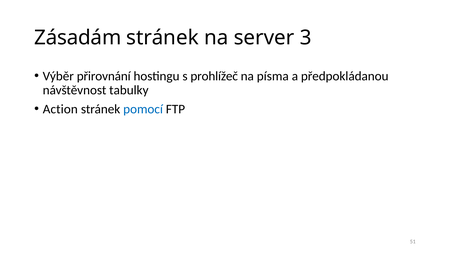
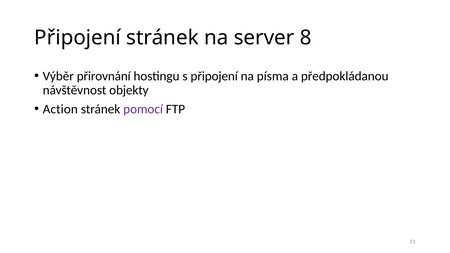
Zásadám: Zásadám -> Připojení (78, 38)
3: 3 -> 8 (306, 38)
s prohlížeč: prohlížeč -> připojení (214, 76)
tabulky: tabulky -> objekty (129, 90)
pomocí colour: blue -> purple (143, 109)
